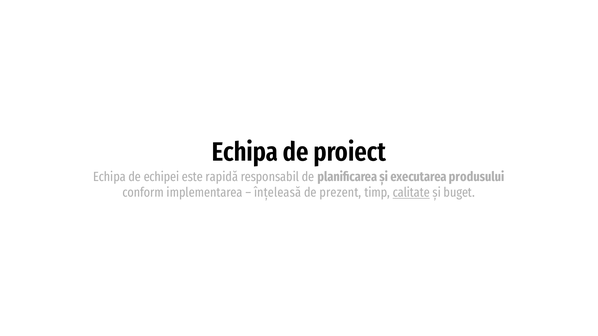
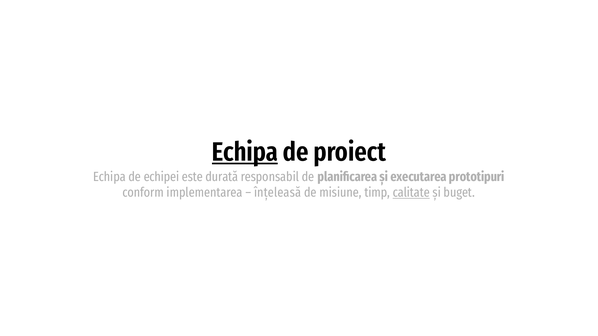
Echipa underline: none -> present (245, 152)
rapidă: rapidă -> durată (222, 177)
produsului: produsului -> prototipuri (477, 177)
prezent: prezent -> misiune (341, 193)
